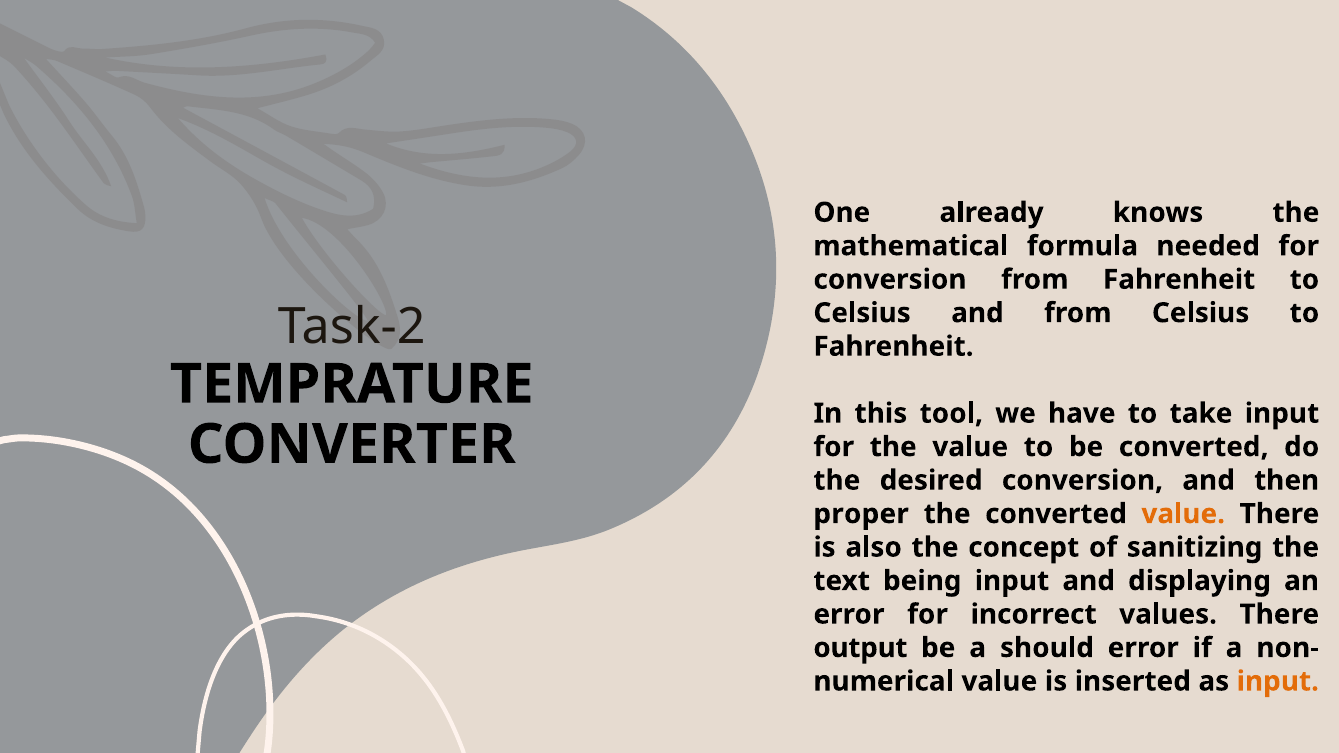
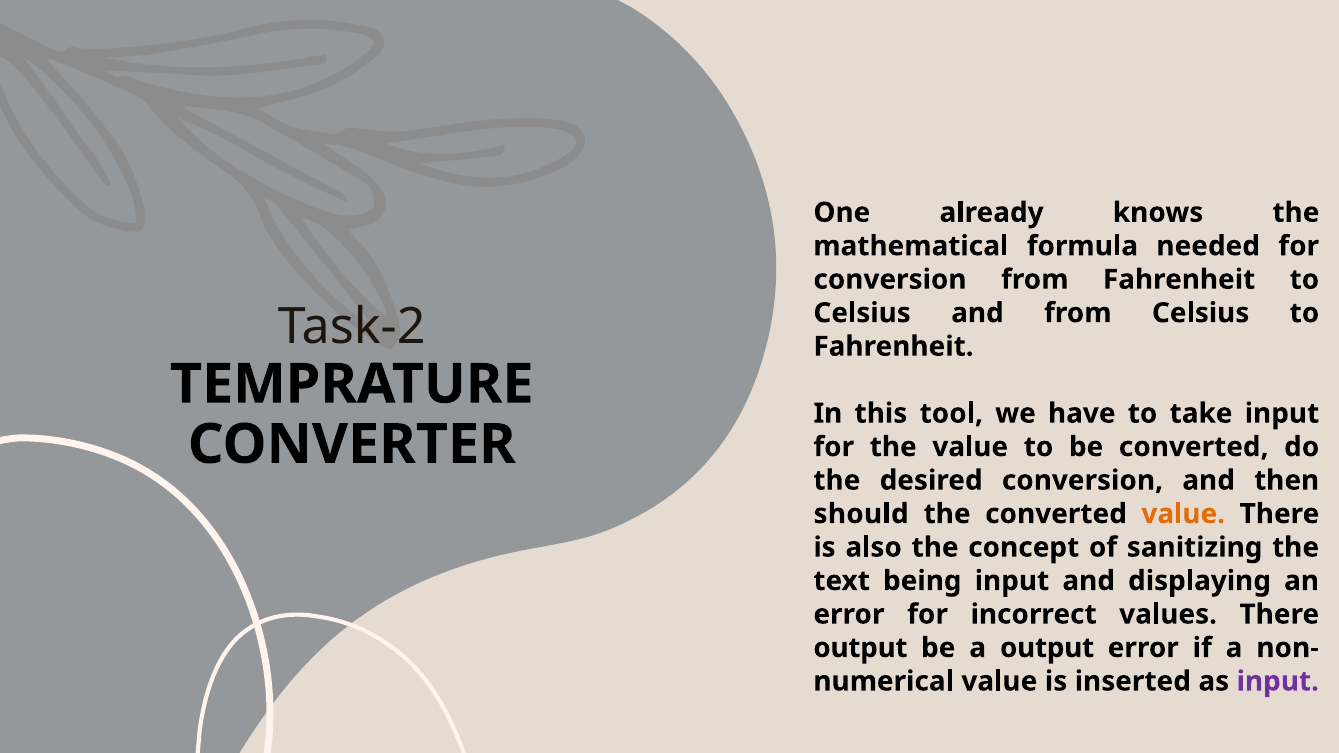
proper: proper -> should (861, 514)
a should: should -> output (1047, 648)
input colour: orange -> purple (1278, 681)
